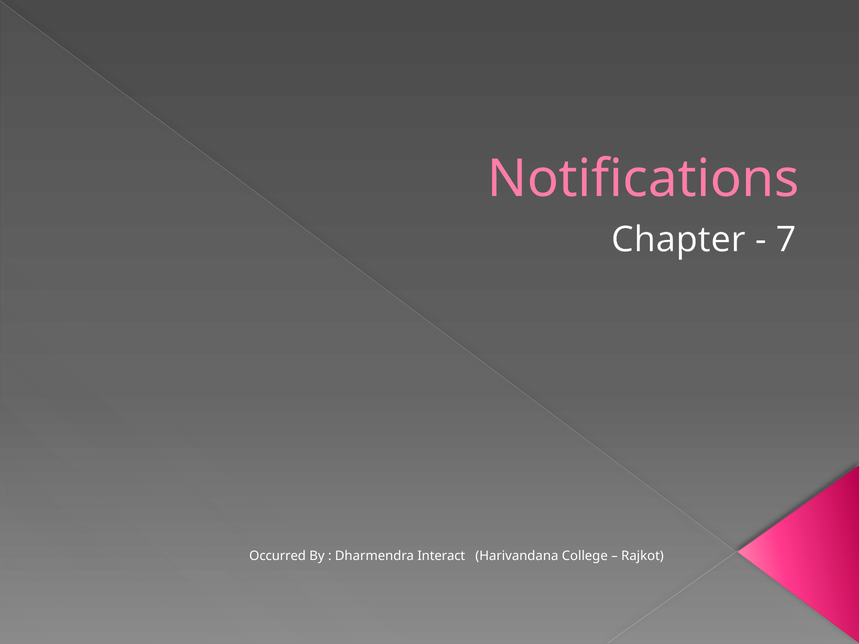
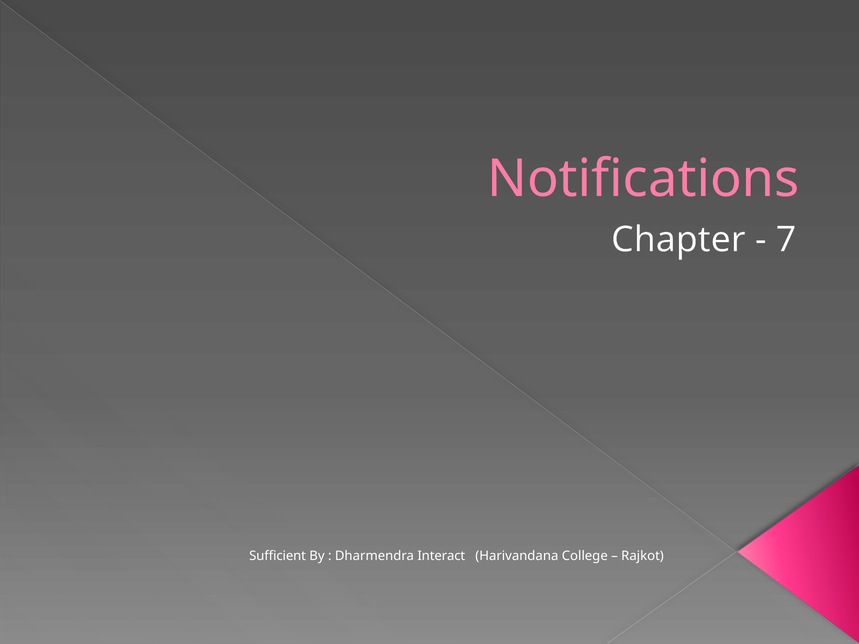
Occurred: Occurred -> Sufficient (278, 556)
